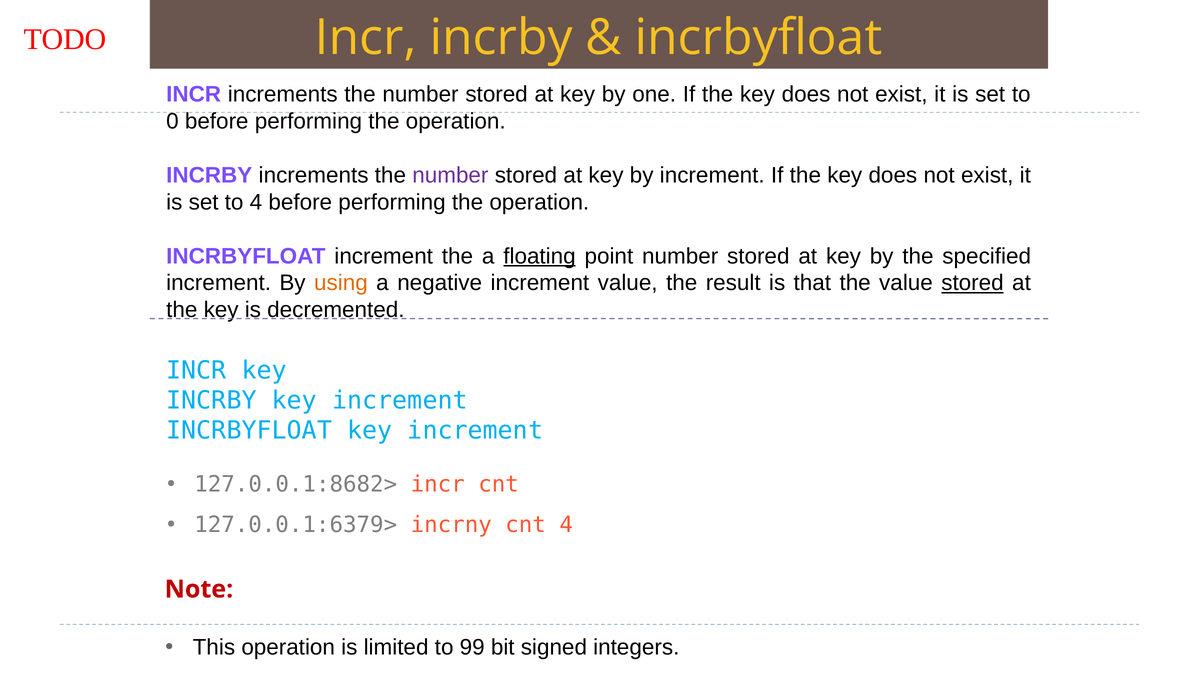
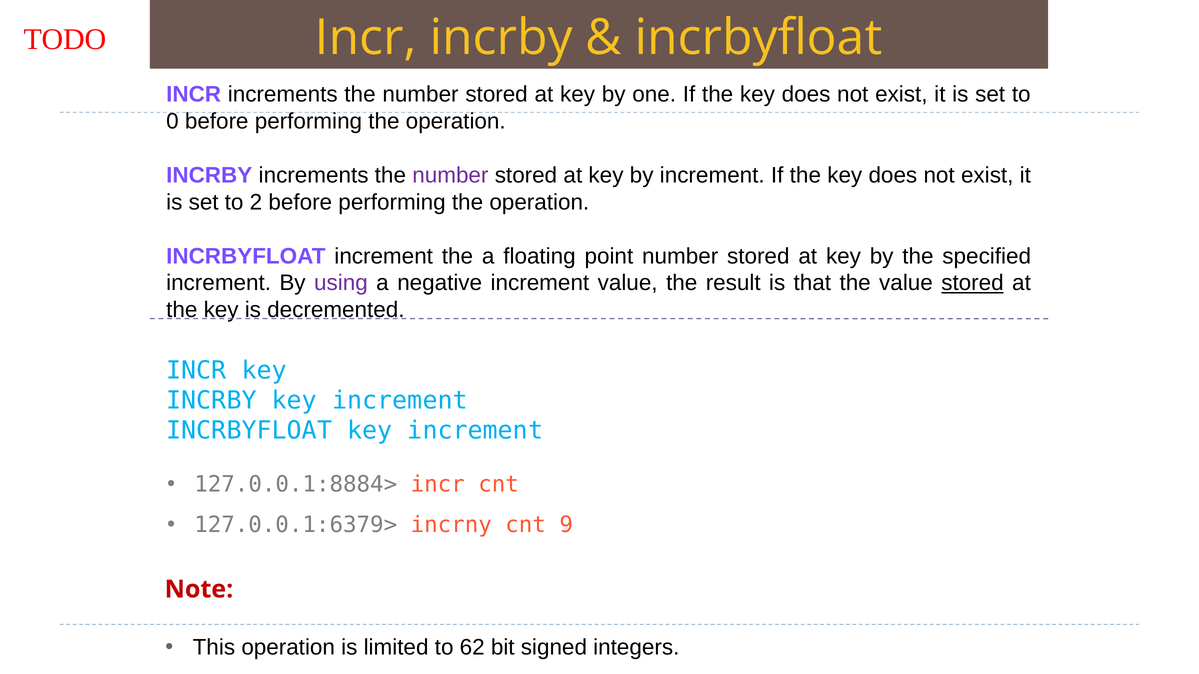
to 4: 4 -> 2 (256, 202)
floating underline: present -> none (540, 256)
using colour: orange -> purple (341, 283)
127.0.0.1:8682>: 127.0.0.1:8682> -> 127.0.0.1:8884> (296, 485)
cnt 4: 4 -> 9 (566, 525)
99: 99 -> 62 (472, 648)
